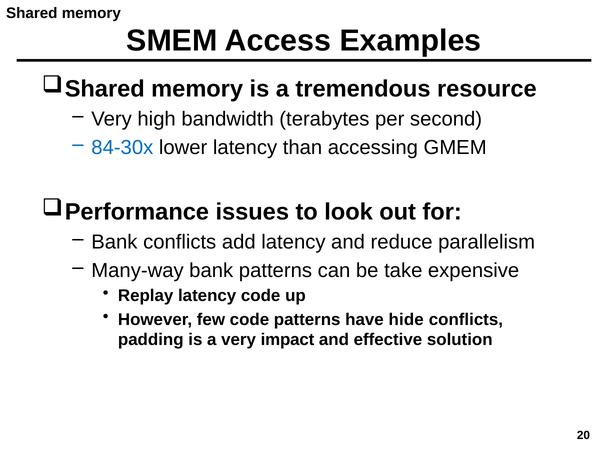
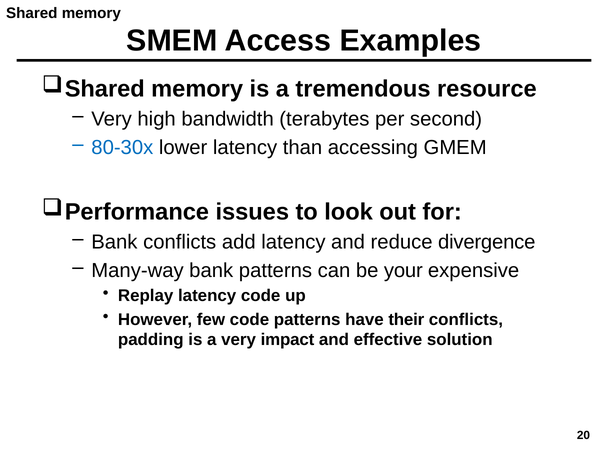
84-30x: 84-30x -> 80-30x (122, 147)
parallelism: parallelism -> divergence (487, 242)
take: take -> your (403, 270)
hide: hide -> their (406, 319)
